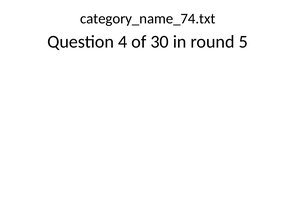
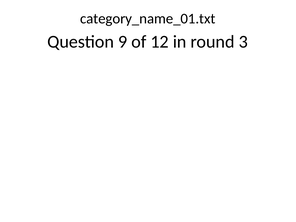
category_name_74.txt: category_name_74.txt -> category_name_01.txt (148, 19)
4: 4 -> 9 (123, 42)
30: 30 -> 12 (160, 42)
5: 5 -> 3 (243, 42)
